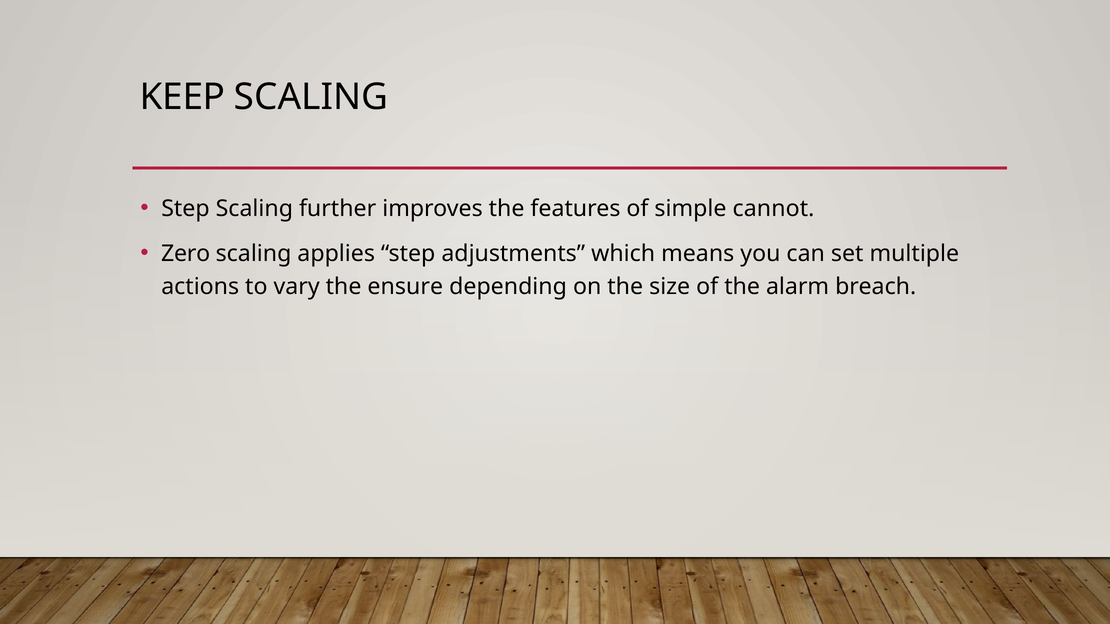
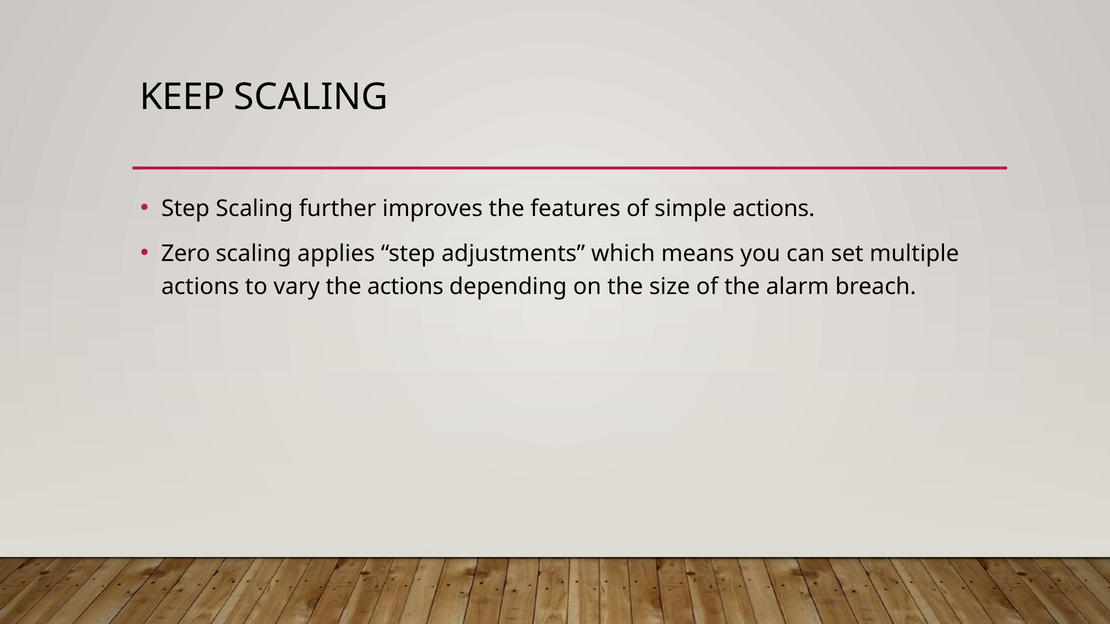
simple cannot: cannot -> actions (774, 209)
the ensure: ensure -> actions (405, 287)
